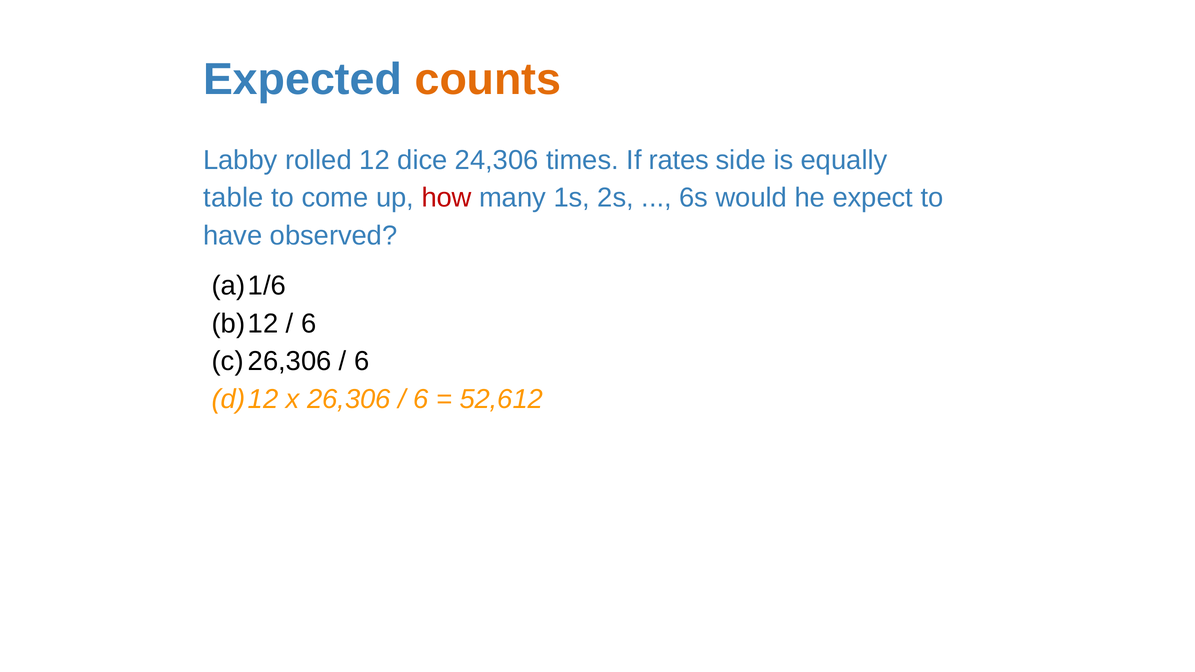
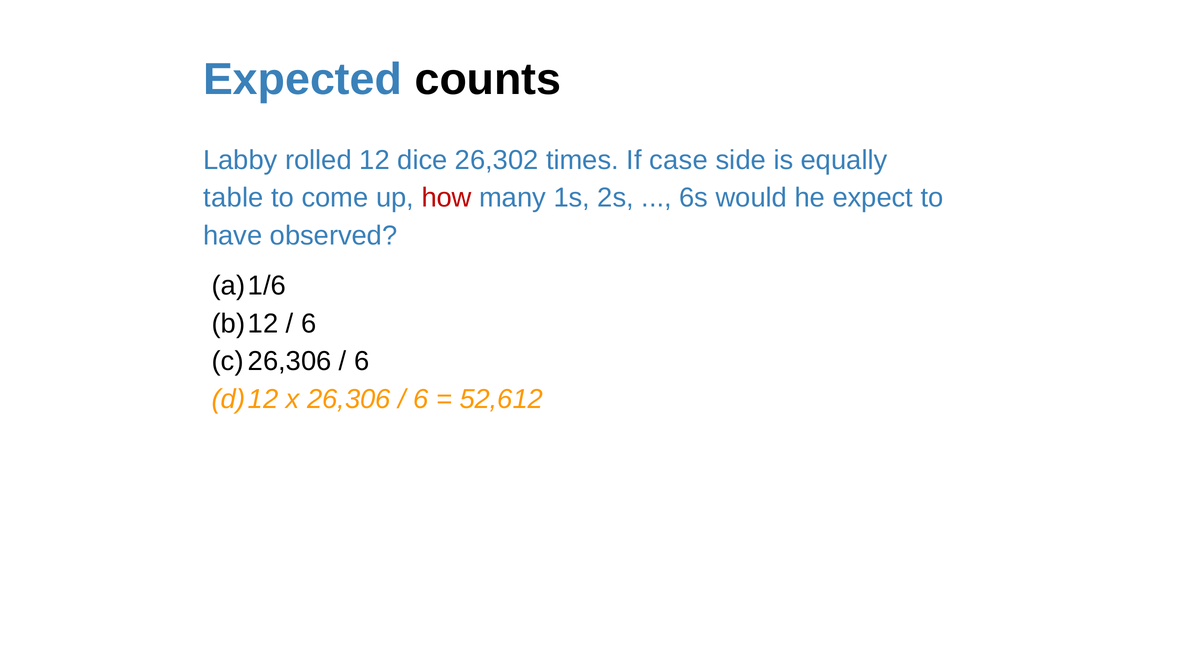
counts colour: orange -> black (488, 79)
24,306: 24,306 -> 26,302 (497, 160)
rates: rates -> case (679, 160)
